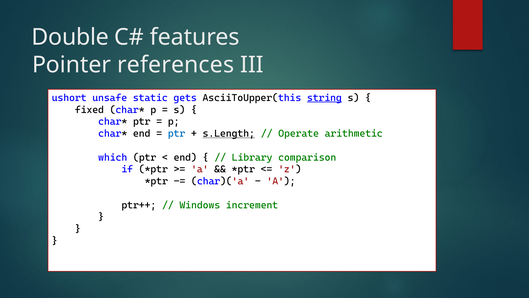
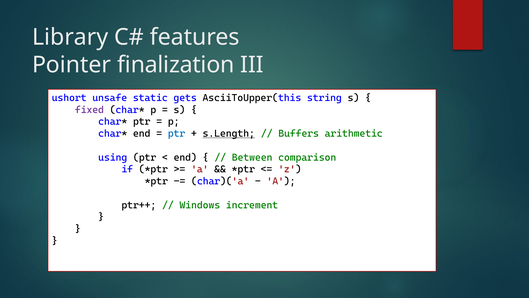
Double: Double -> Library (70, 37)
references: references -> finalization (176, 65)
string underline: present -> none (324, 98)
fixed colour: black -> purple (89, 110)
Operate: Operate -> Buffers (299, 133)
which: which -> using (113, 157)
Library: Library -> Between (252, 157)
